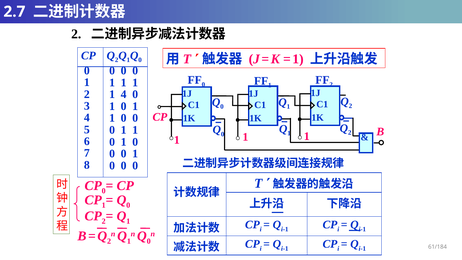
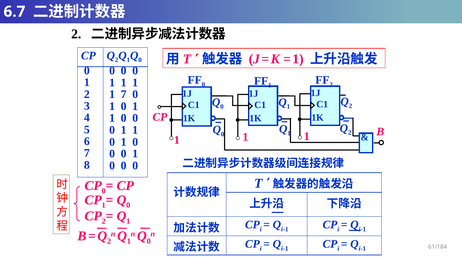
2.7: 2.7 -> 6.7 (14, 12)
1 4: 4 -> 7 (124, 94)
